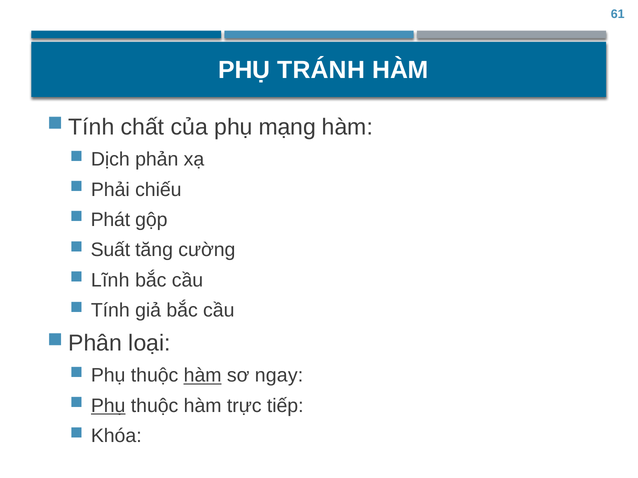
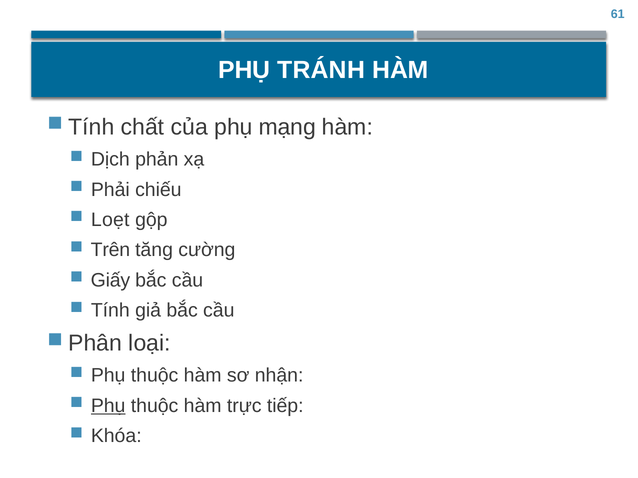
Phát: Phát -> Loẹt (110, 220)
Suất: Suất -> Trên (110, 250)
Lĩnh: Lĩnh -> Giấy (110, 281)
hàm underline: present -> none (203, 376)
ngay: ngay -> nhận (279, 376)
